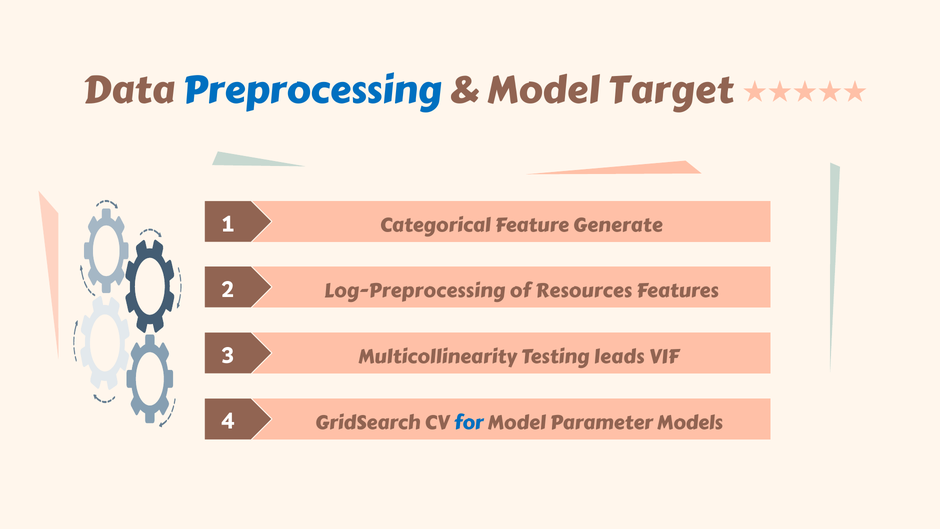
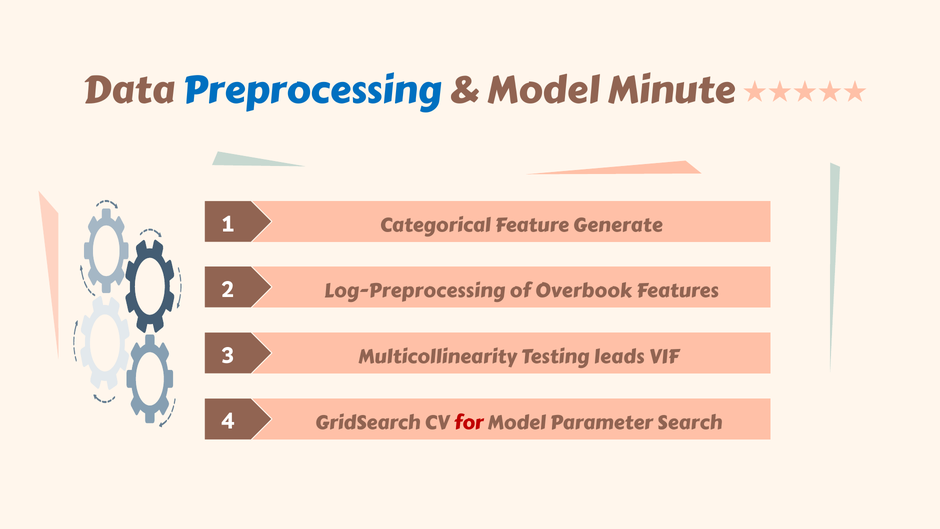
Target: Target -> Minute (671, 90)
Resources: Resources -> Overbook (583, 290)
for colour: blue -> red (468, 422)
Models: Models -> Search (690, 422)
